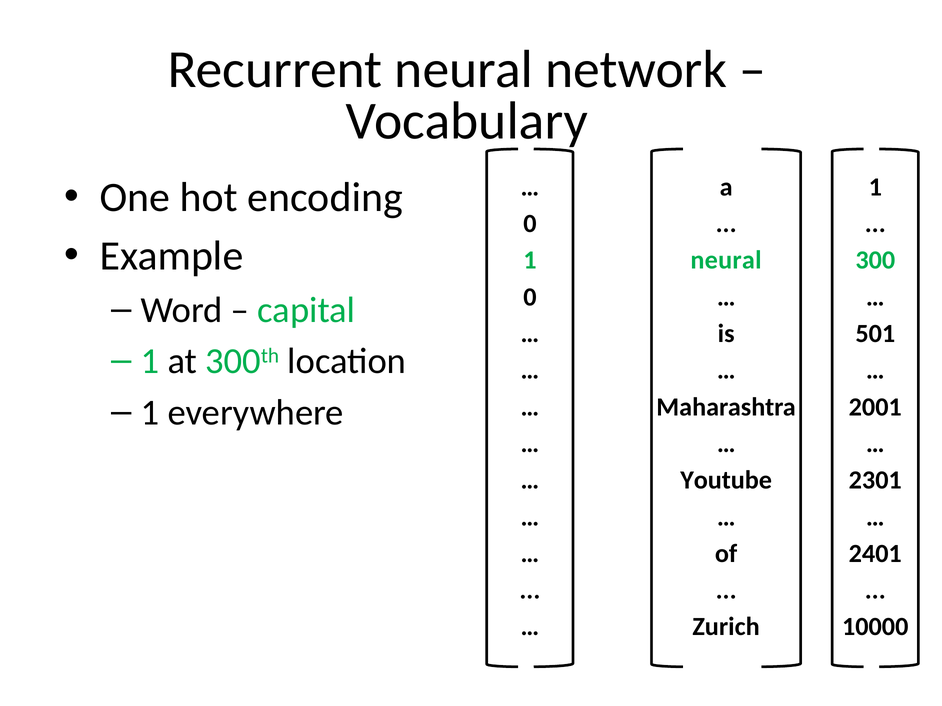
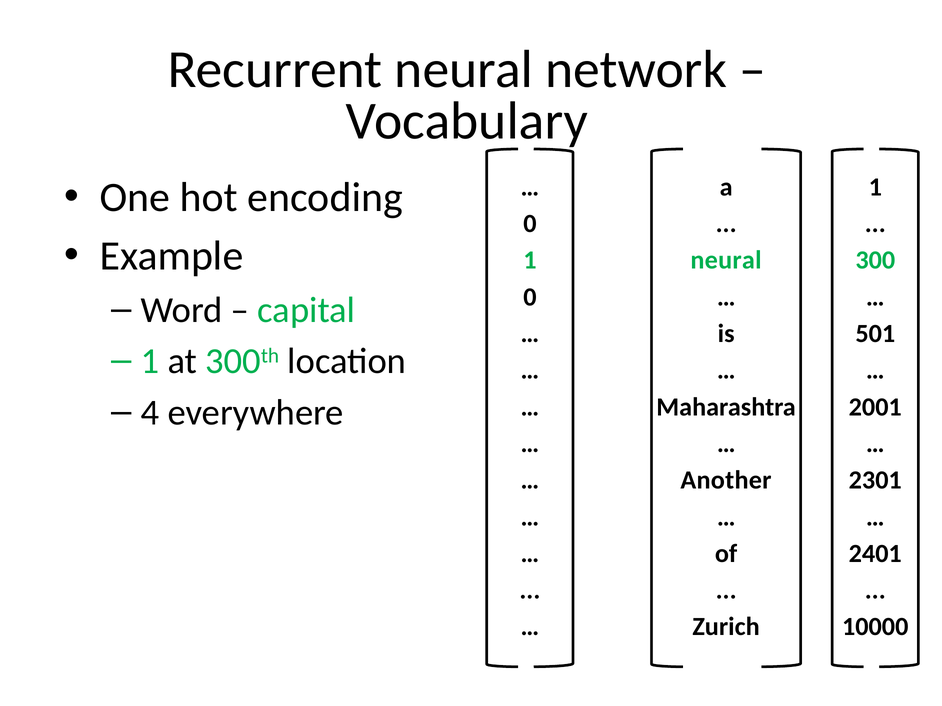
1: 1 -> 4 (150, 413)
Youtube: Youtube -> Another (726, 481)
